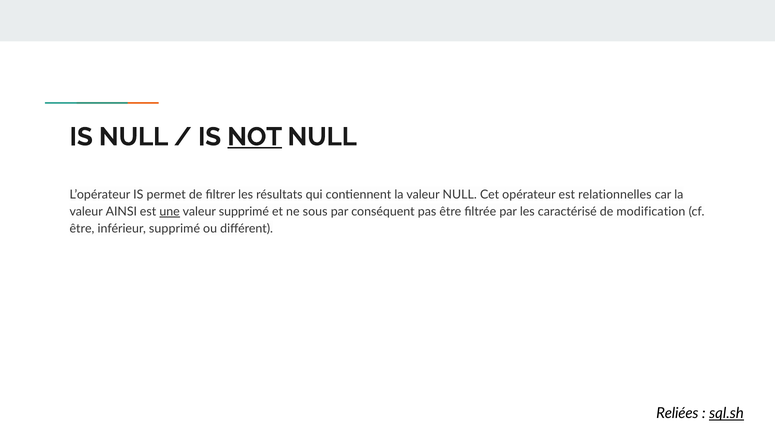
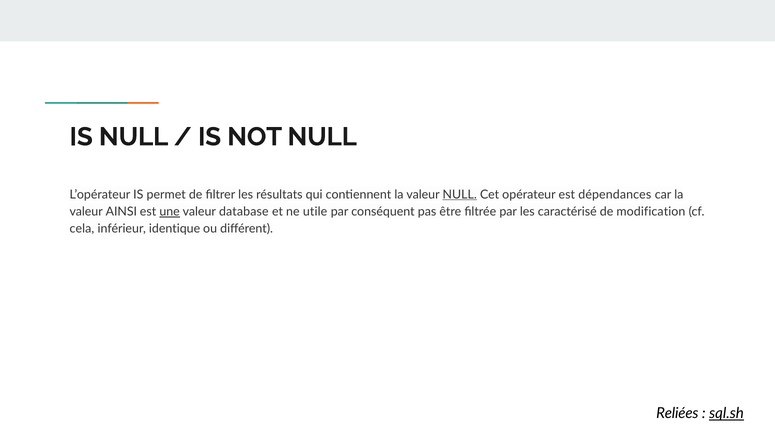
NOT underline: present -> none (255, 137)
NULL underline: none -> present (460, 194)
relationnelles: relationnelles -> dépendances (615, 194)
valeur supprimé: supprimé -> database (244, 212)
sous: sous -> utile (315, 212)
être: être -> cela (82, 229)
inférieur supprimé: supprimé -> identique (175, 229)
